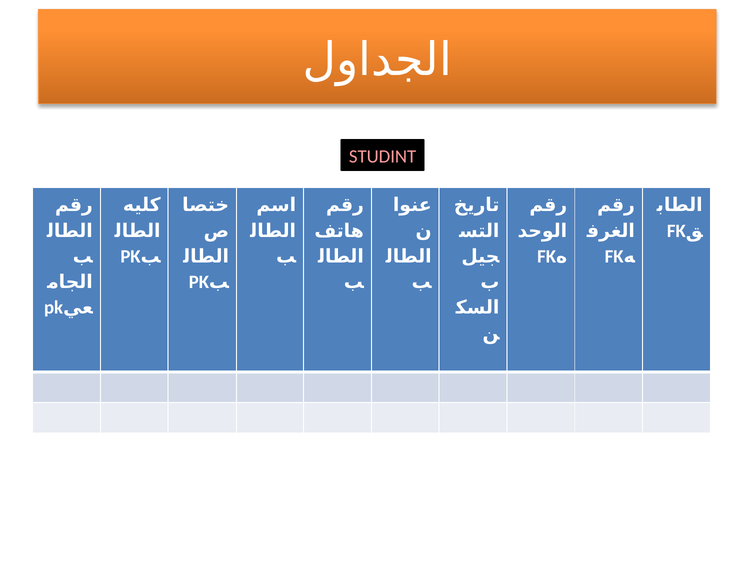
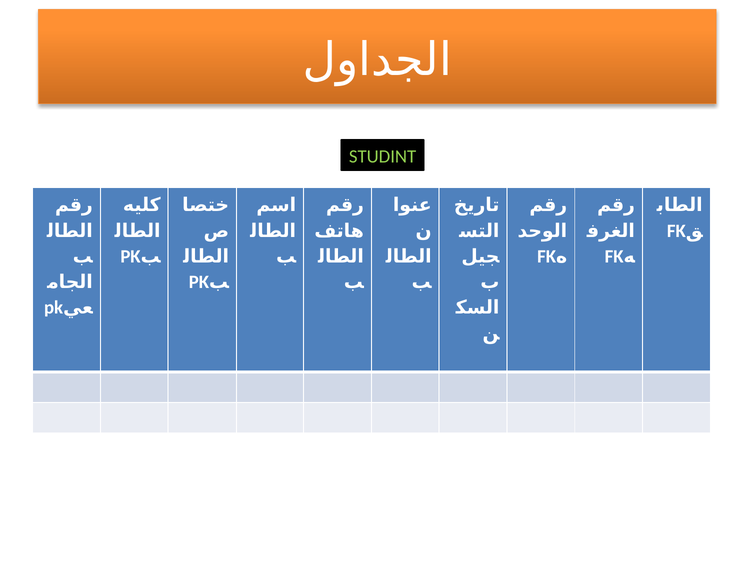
STUDINT colour: pink -> light green (383, 156)
